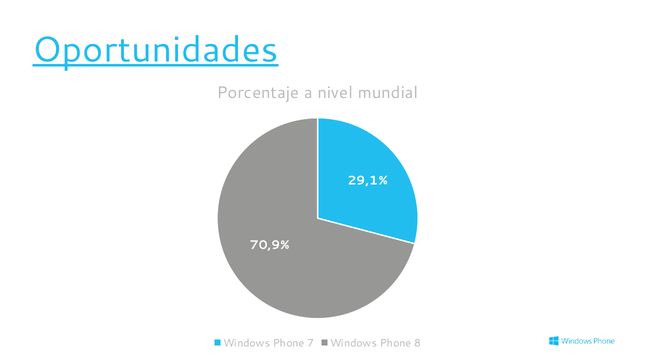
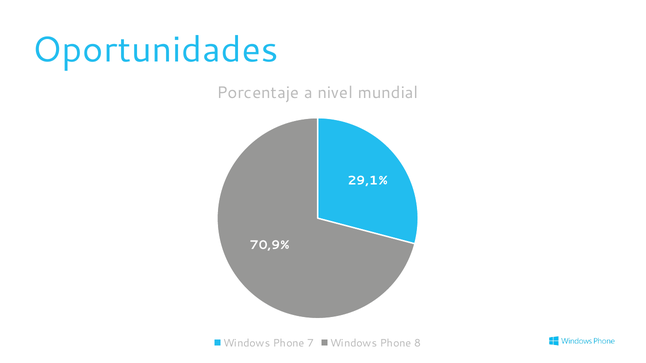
Oportunidades underline: present -> none (156, 50)
